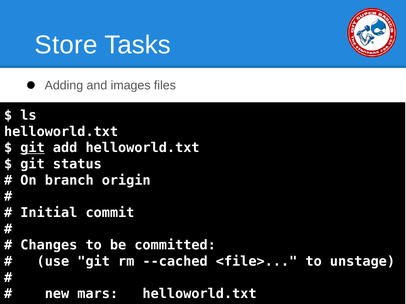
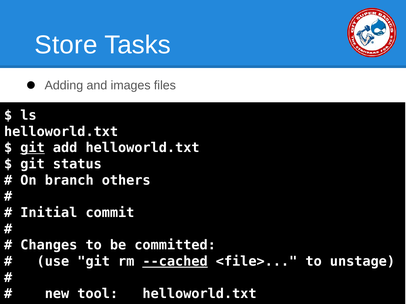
origin: origin -> others (126, 181)
--cached underline: none -> present (175, 262)
mars: mars -> tool (98, 294)
